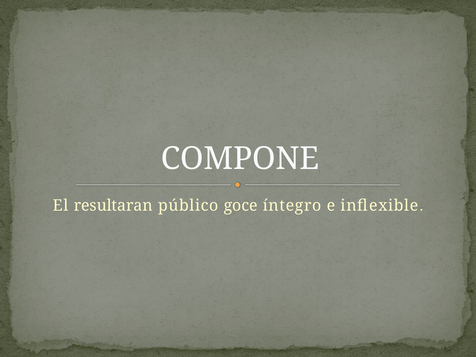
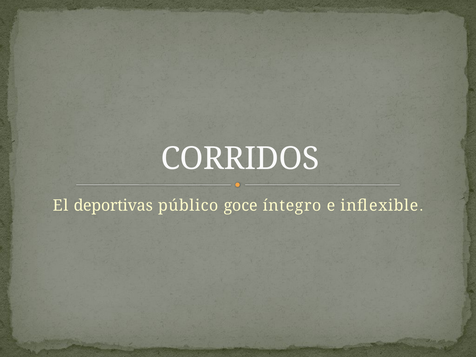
COMPONE: COMPONE -> CORRIDOS (240, 159)
resultaran: resultaran -> deportivas (113, 206)
